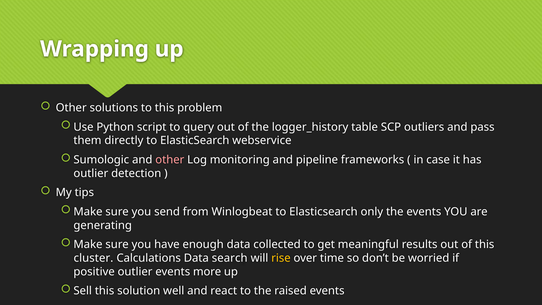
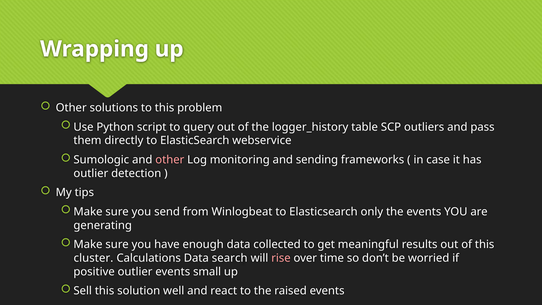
pipeline: pipeline -> sending (317, 160)
rise colour: yellow -> pink (281, 258)
more: more -> small (207, 272)
